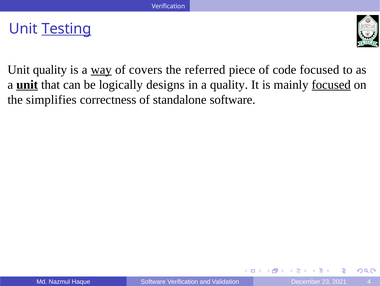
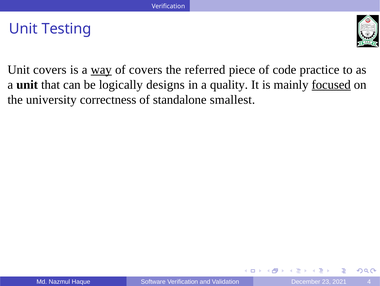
Testing underline: present -> none (66, 29)
Unit quality: quality -> covers (50, 69)
code focused: focused -> practice (320, 69)
unit underline: present -> none (27, 84)
simplifies: simplifies -> university (51, 100)
standalone software: software -> smallest (232, 100)
